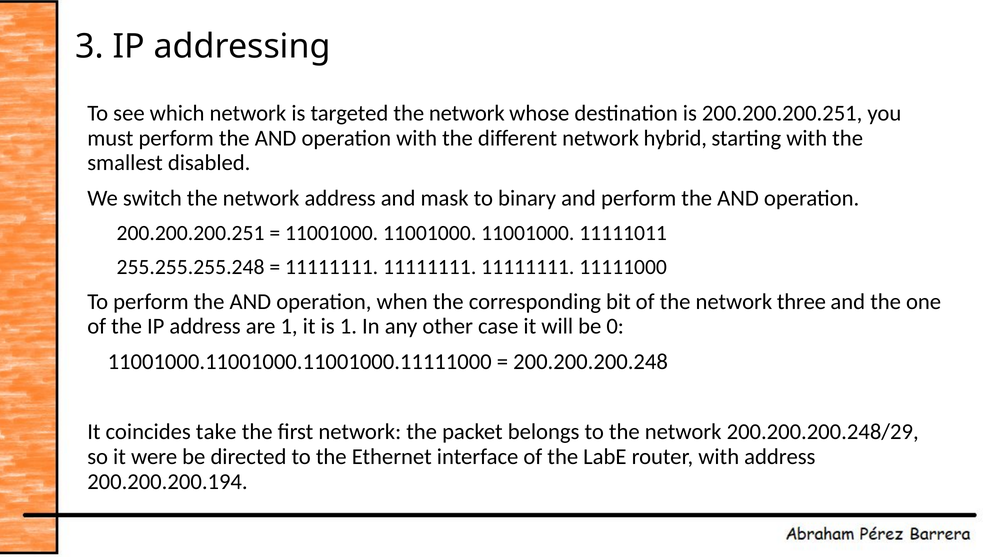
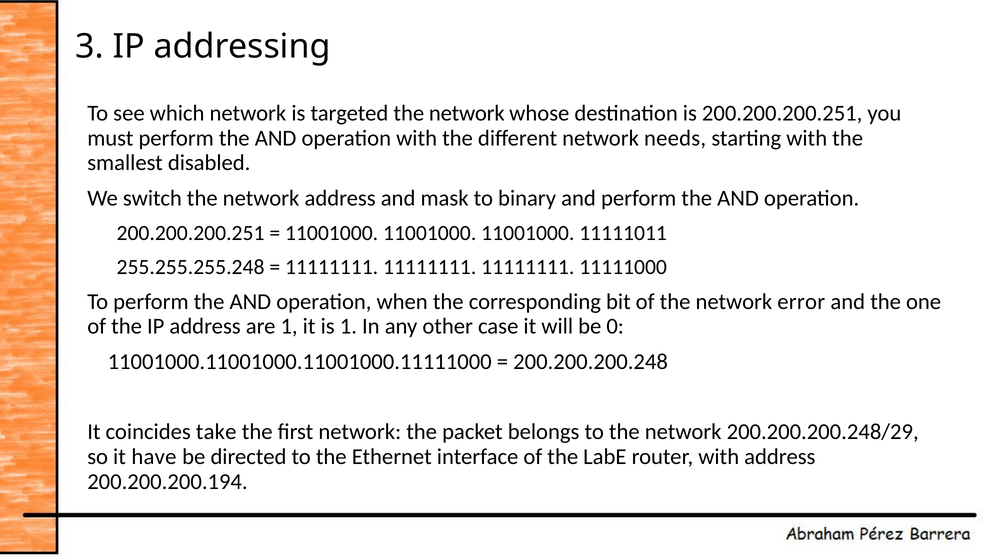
hybrid: hybrid -> needs (675, 138)
three: three -> error (801, 302)
were: were -> have (154, 457)
